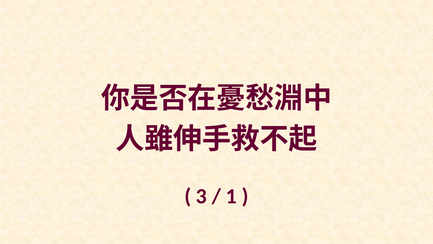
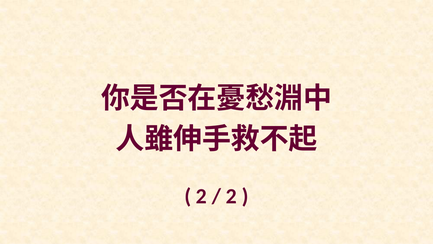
3: 3 -> 2 (201, 196)
1: 1 -> 2 (231, 196)
